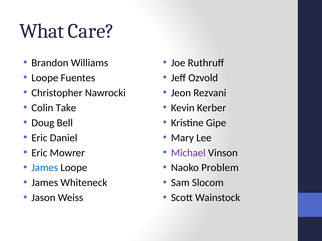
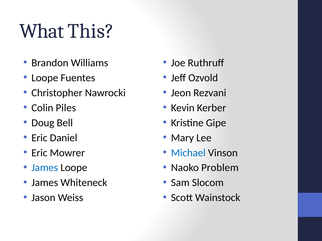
Care: Care -> This (91, 31)
Take: Take -> Piles (66, 108)
Michael colour: purple -> blue (188, 153)
